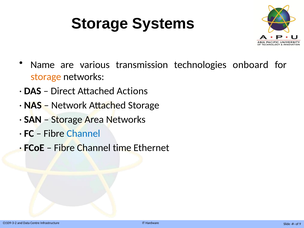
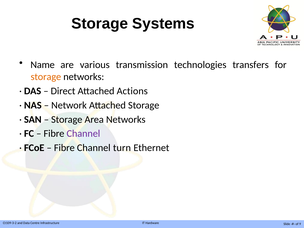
onboard: onboard -> transfers (251, 65)
Channel colour: blue -> purple (83, 134)
time: time -> turn (122, 148)
